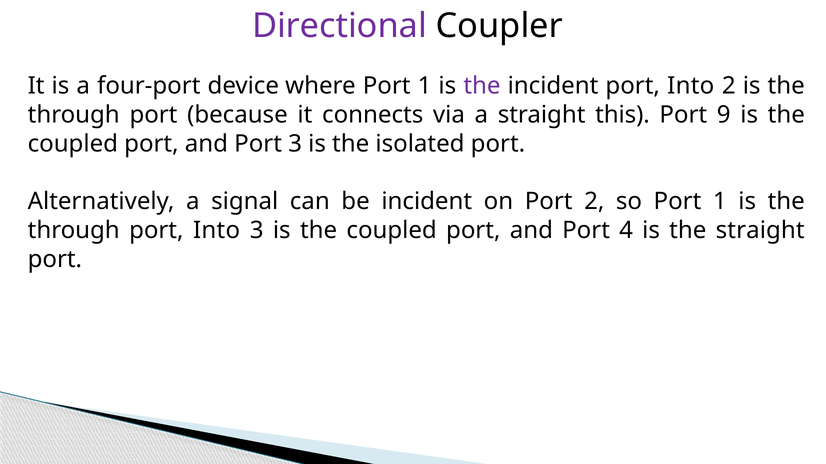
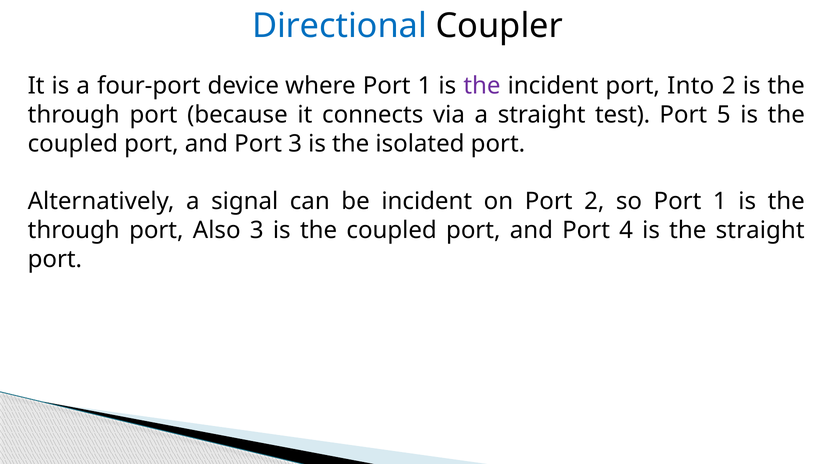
Directional colour: purple -> blue (339, 26)
this: this -> test (623, 115)
9: 9 -> 5 (724, 115)
through port Into: Into -> Also (217, 231)
